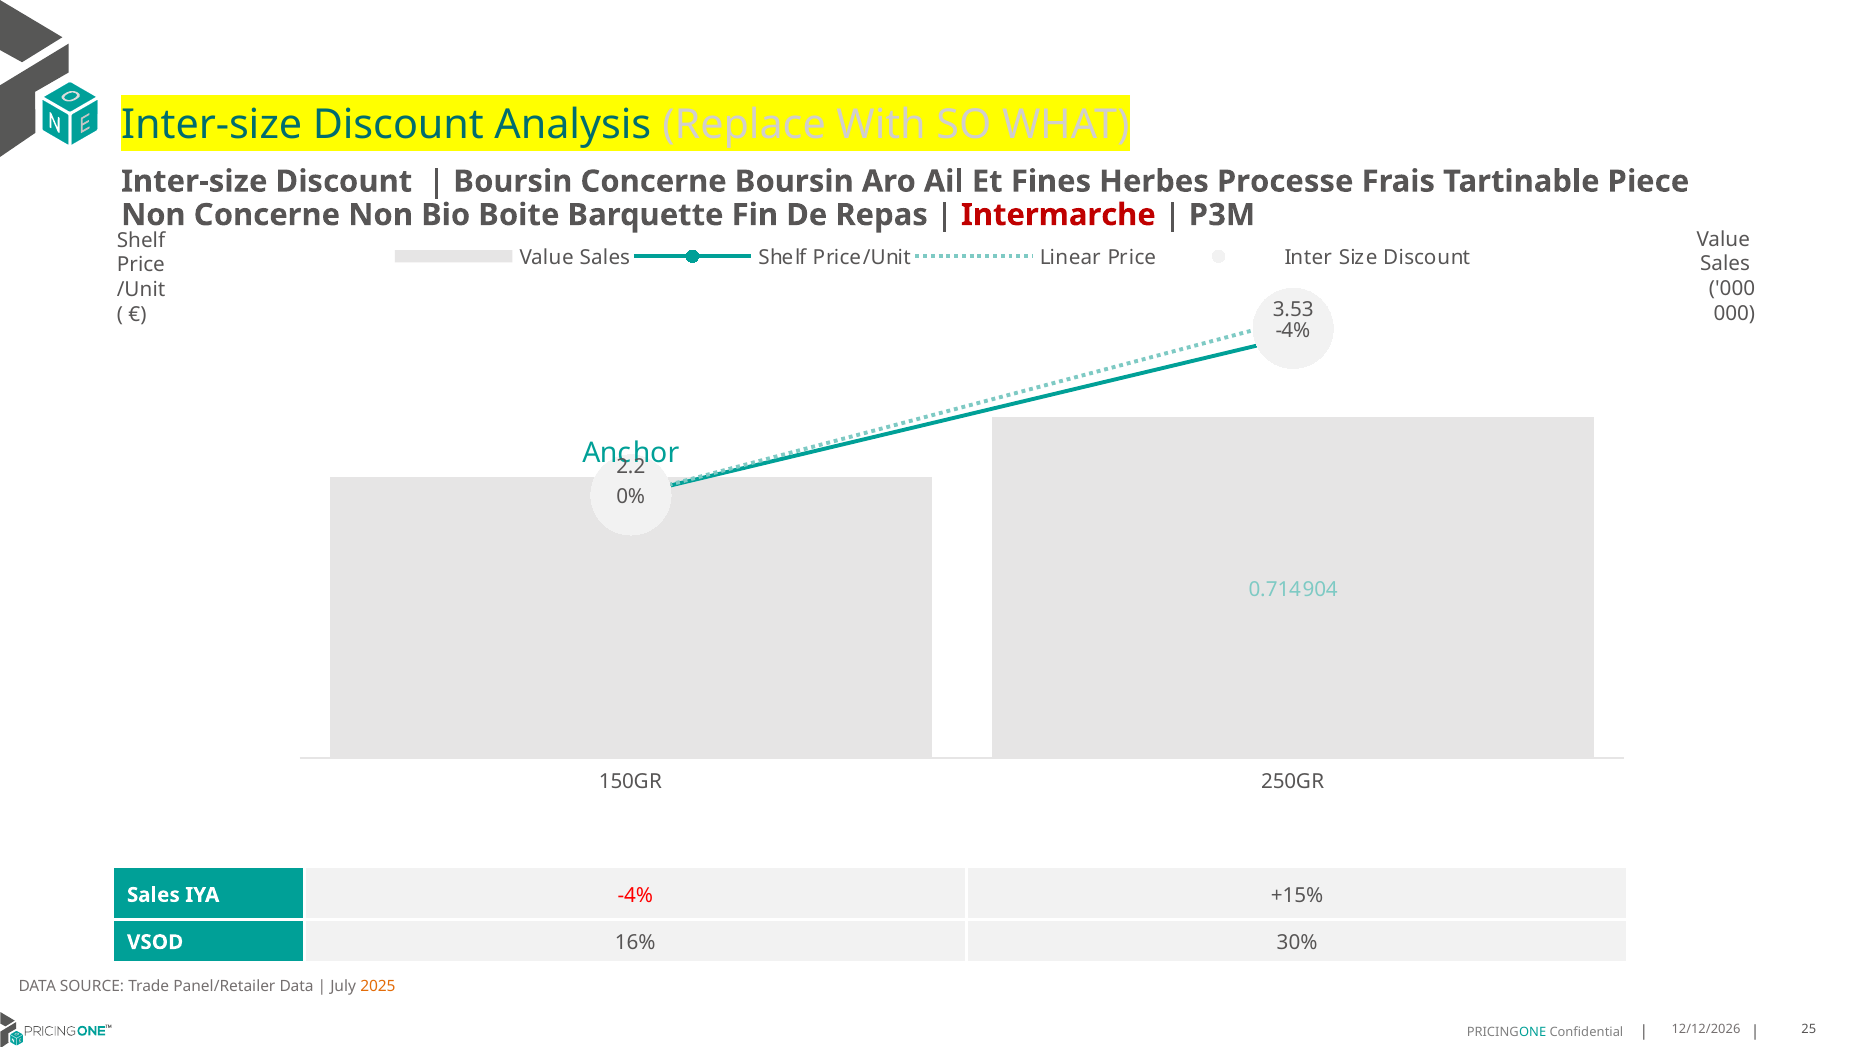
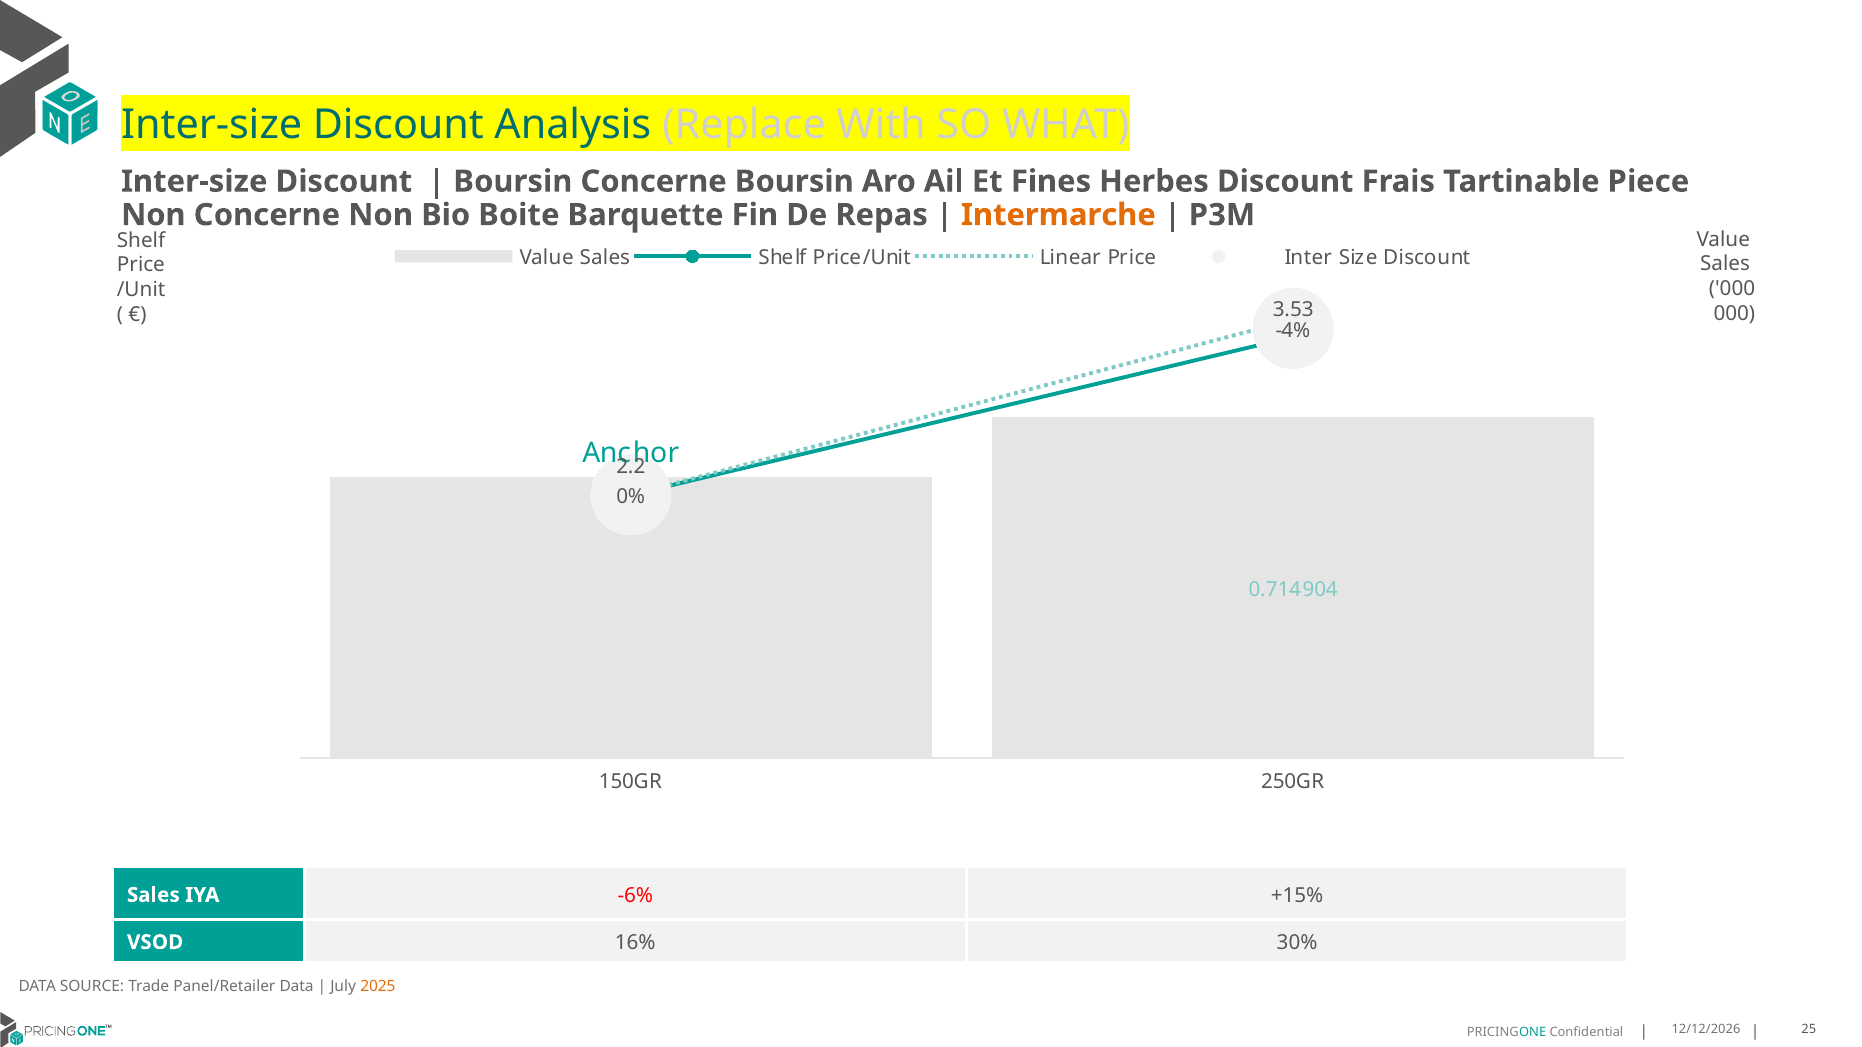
Herbes Processe: Processe -> Discount (1285, 182)
Intermarche colour: red -> orange (1058, 215)
IYA -4%: -4% -> -6% (635, 896)
